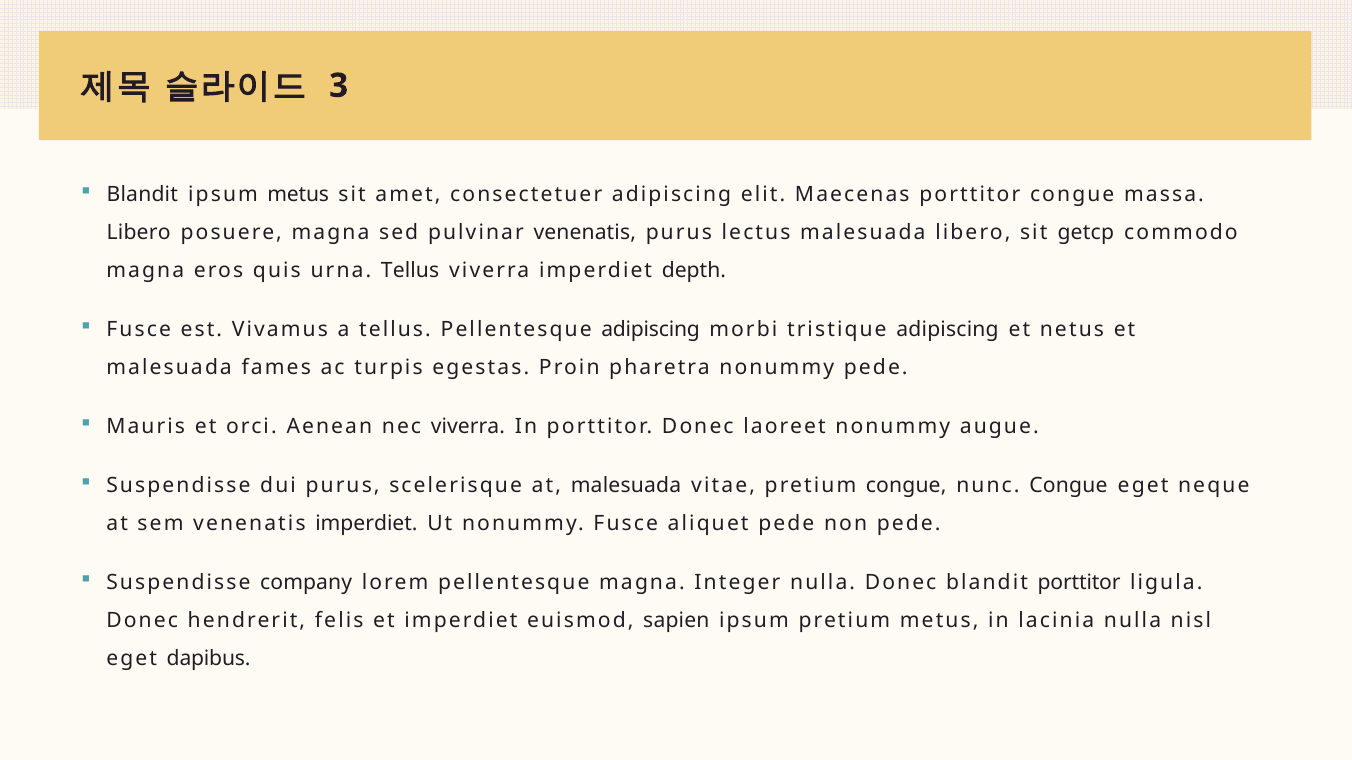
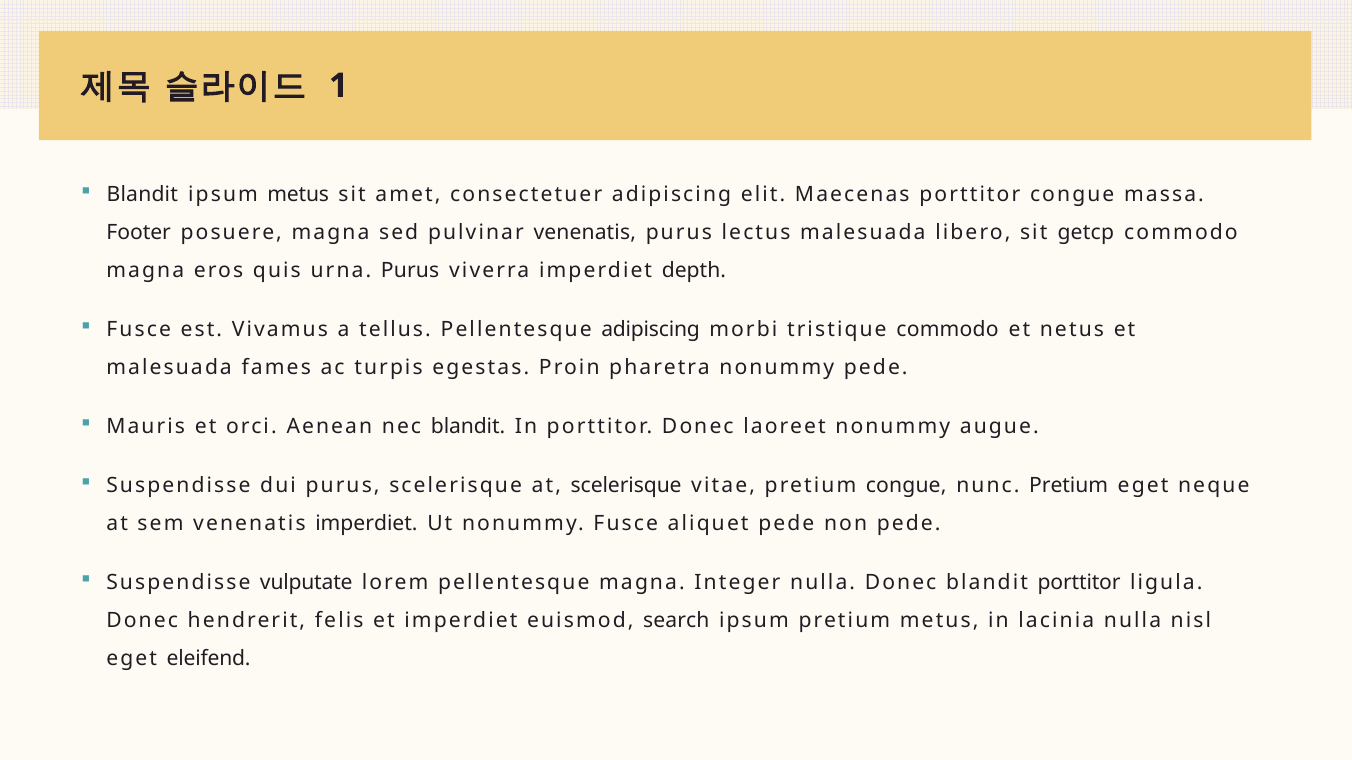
3: 3 -> 1 (339, 86)
Libero: Libero -> Footer (139, 233)
urna Tellus: Tellus -> Purus (410, 271)
tristique adipiscing: adipiscing -> commodo (948, 330)
nec viverra: viverra -> blandit (468, 427)
at malesuada: malesuada -> scelerisque (626, 486)
nunc Congue: Congue -> Pretium (1069, 486)
company: company -> vulputate (306, 583)
sapien: sapien -> search (676, 621)
dapibus: dapibus -> eleifend (209, 659)
